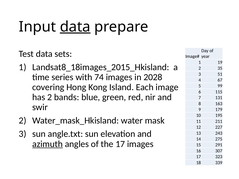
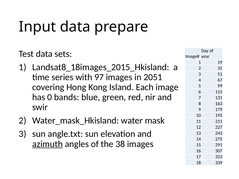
data underline: present -> none (75, 27)
74: 74 -> 97 (99, 77)
2028: 2028 -> 2051 (153, 77)
has 2: 2 -> 0 (50, 97)
the 17: 17 -> 38 (120, 144)
